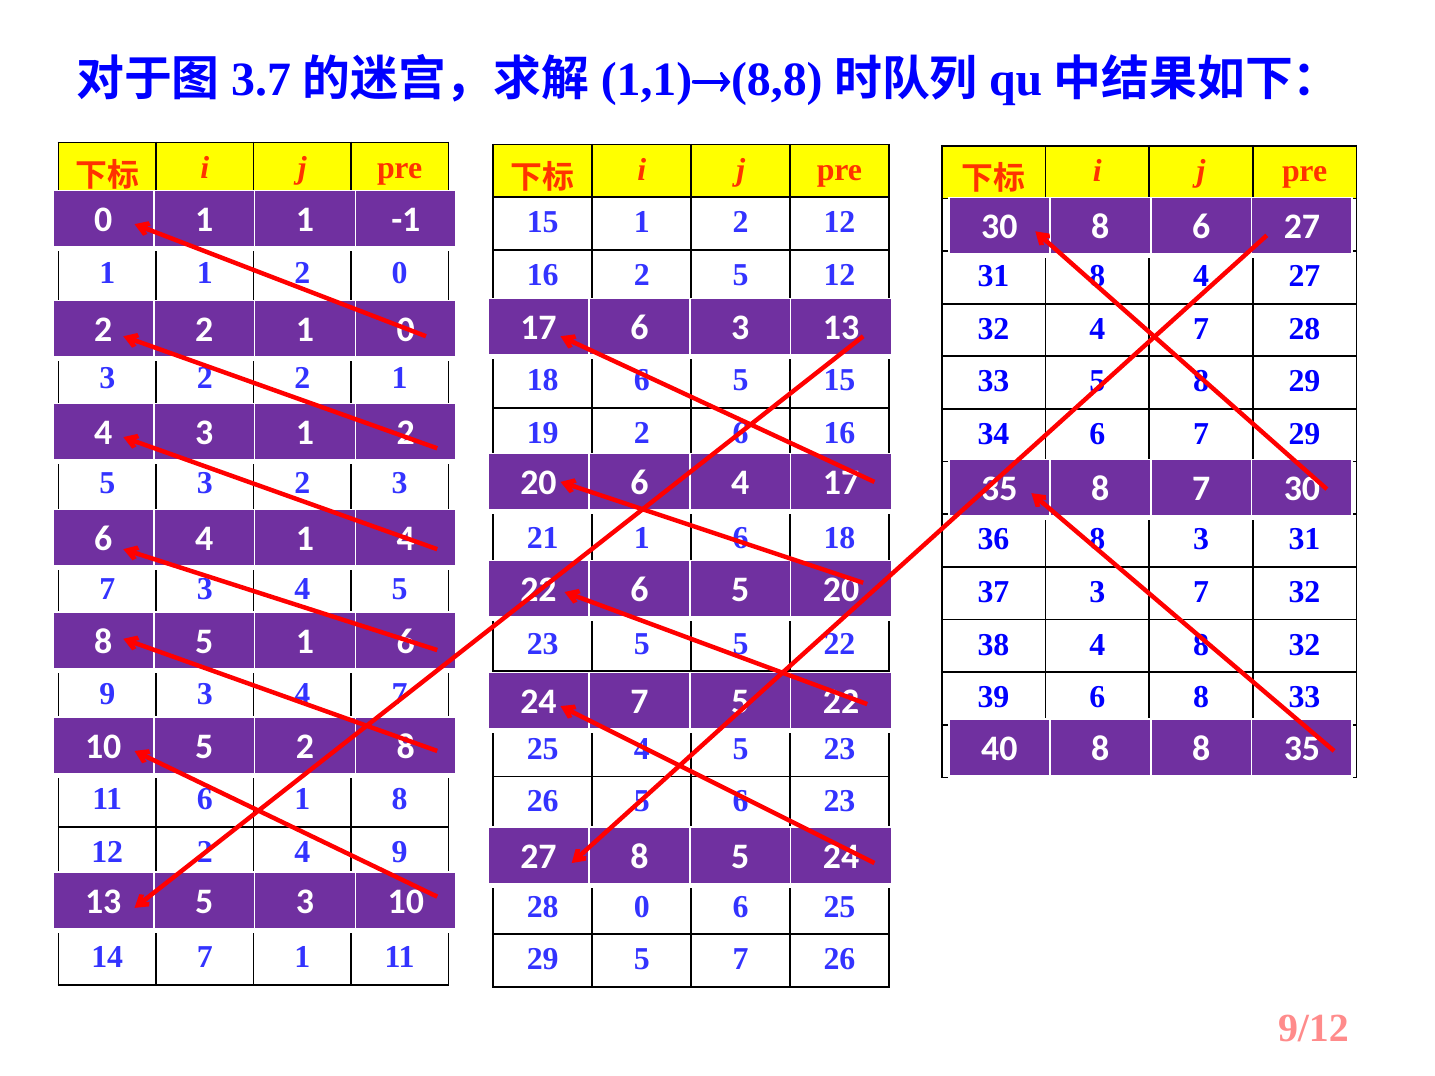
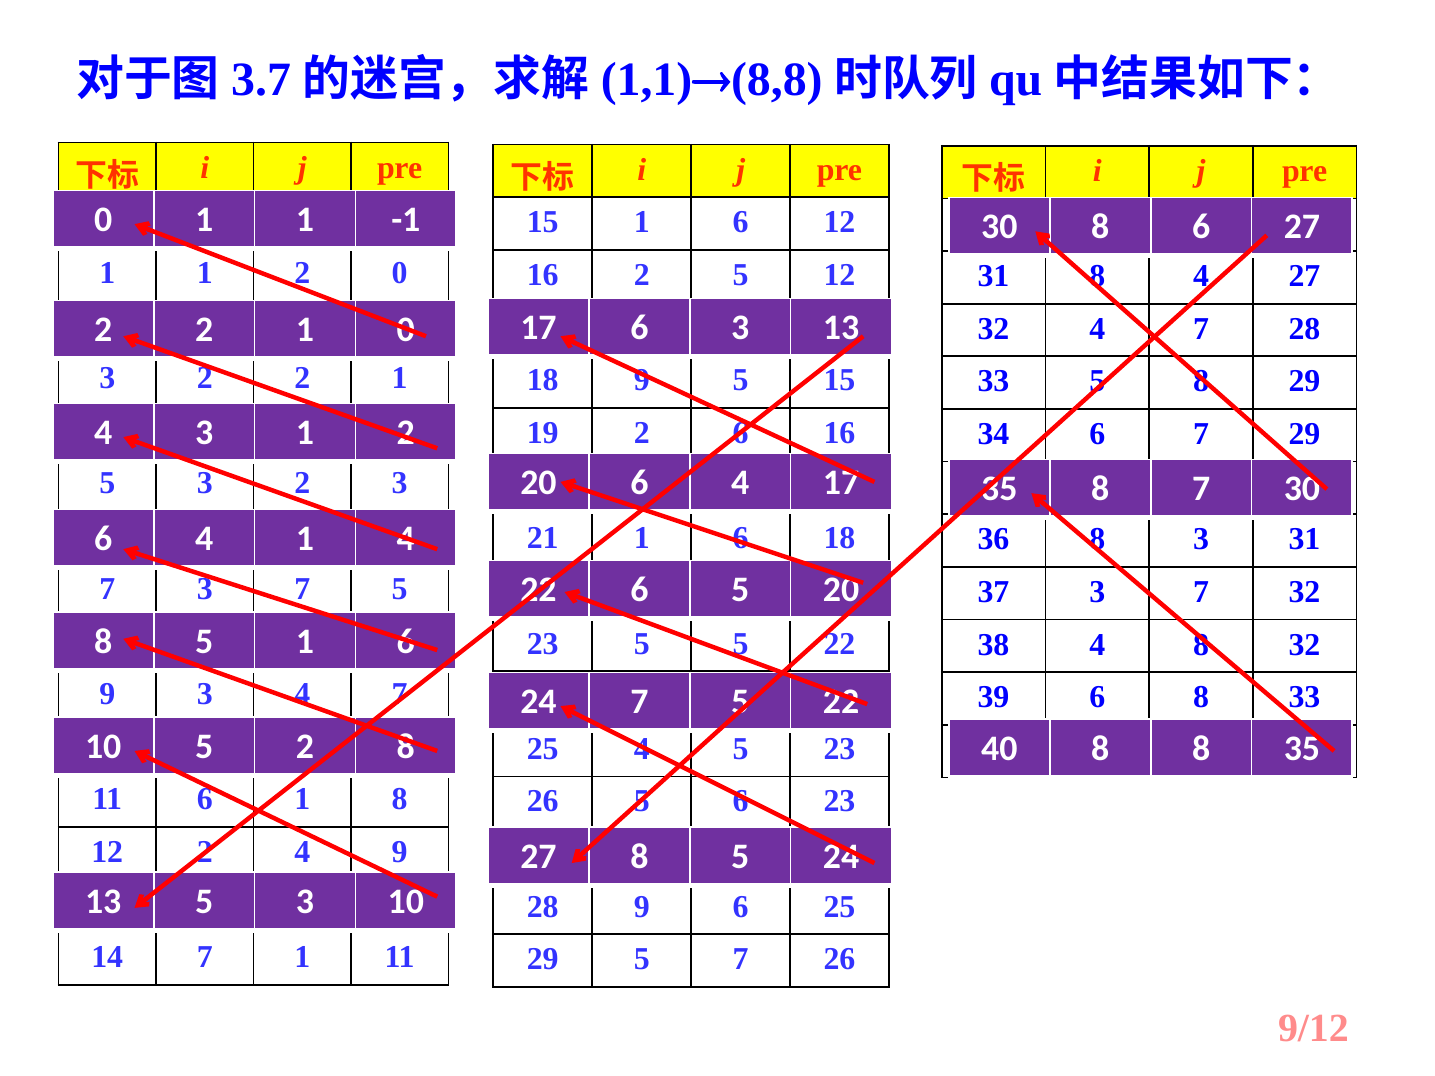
15 1 2: 2 -> 6 (741, 222)
18 6: 6 -> 9 (642, 380)
7 3 4: 4 -> 7 (302, 589)
28 0: 0 -> 9 (642, 907)
